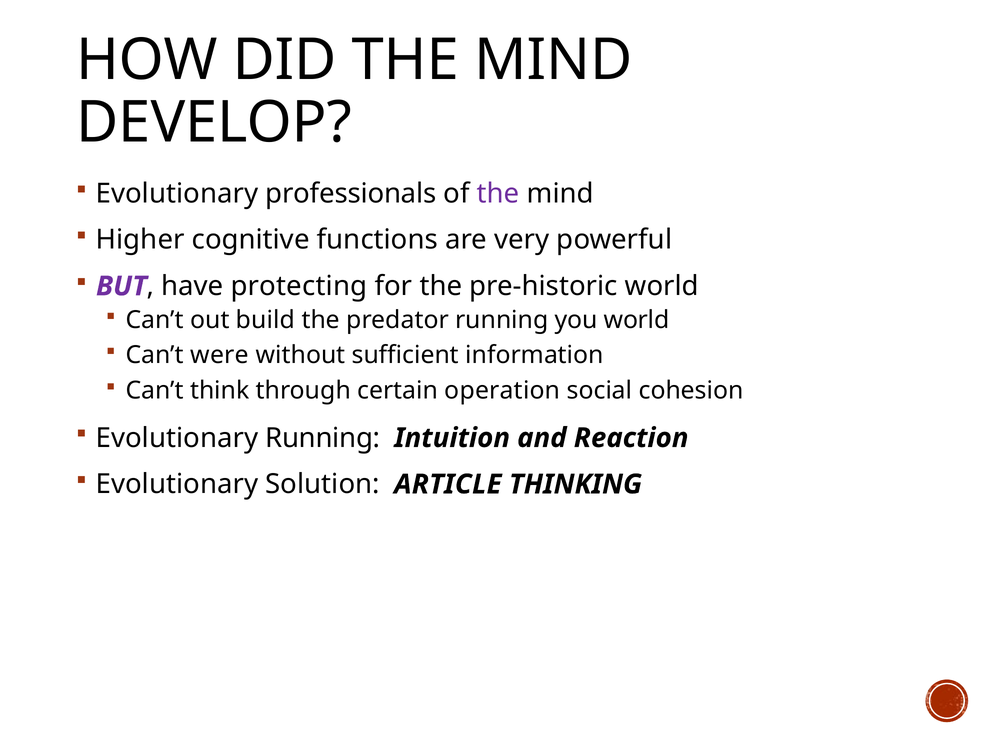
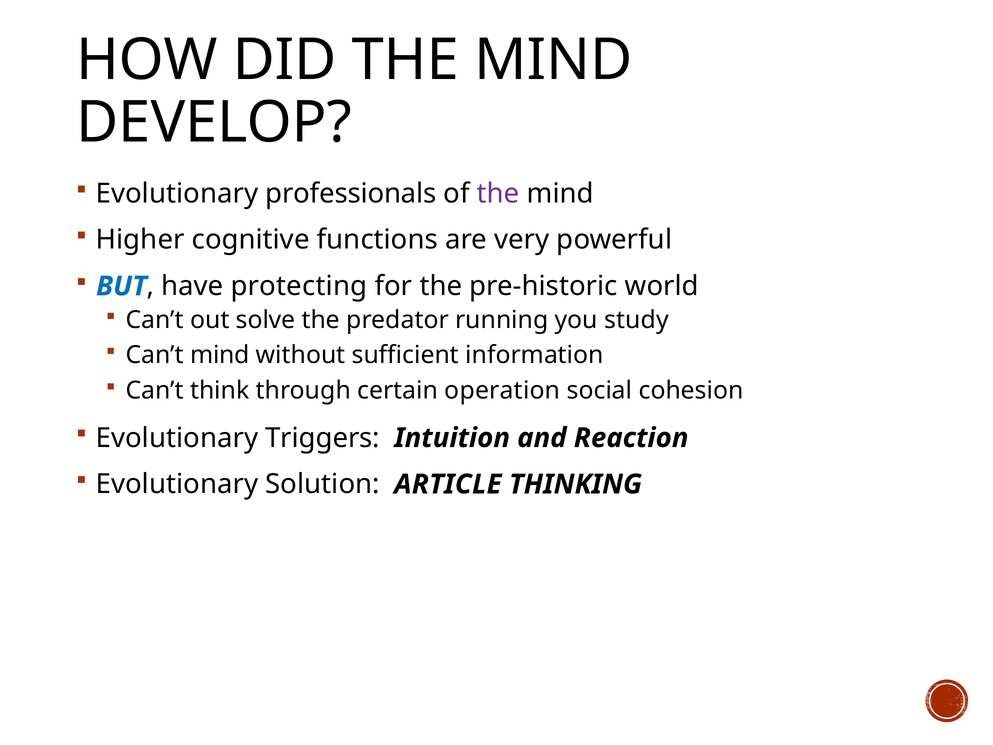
BUT colour: purple -> blue (121, 286)
build: build -> solve (266, 320)
you world: world -> study (636, 320)
Can’t were: were -> mind (220, 355)
Evolutionary Running: Running -> Triggers (323, 438)
